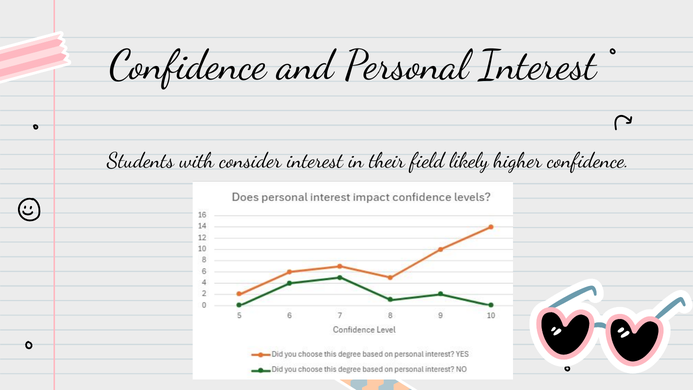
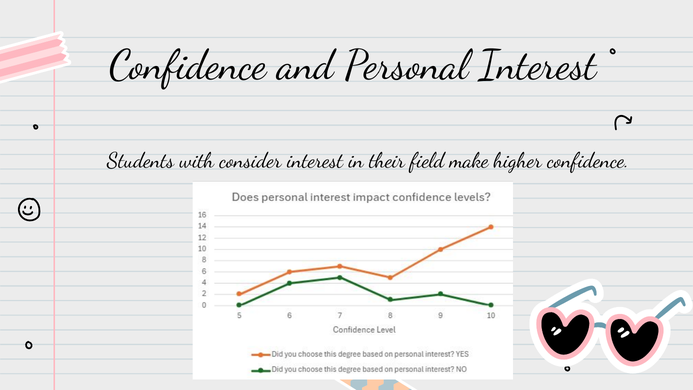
likely: likely -> make (469, 160)
